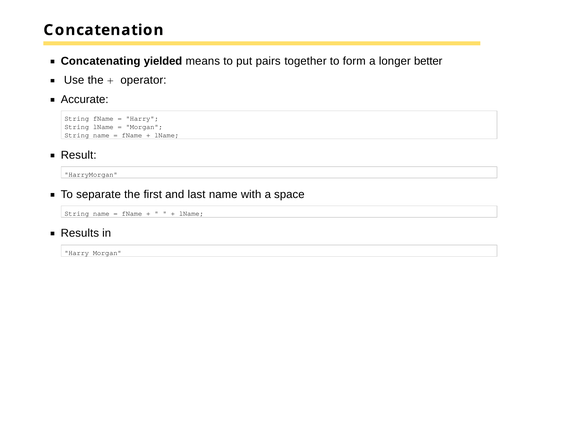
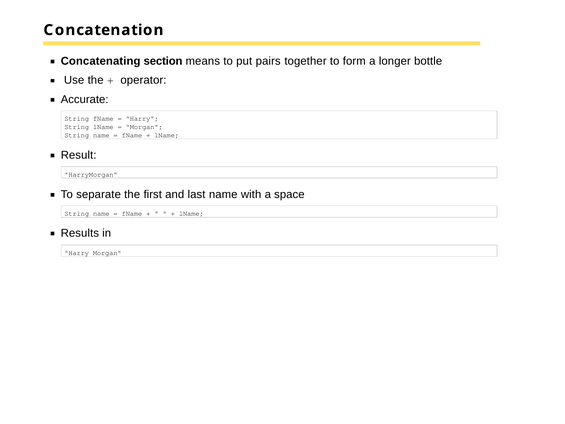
yielded: yielded -> section (163, 61)
better: better -> bottle (428, 61)
